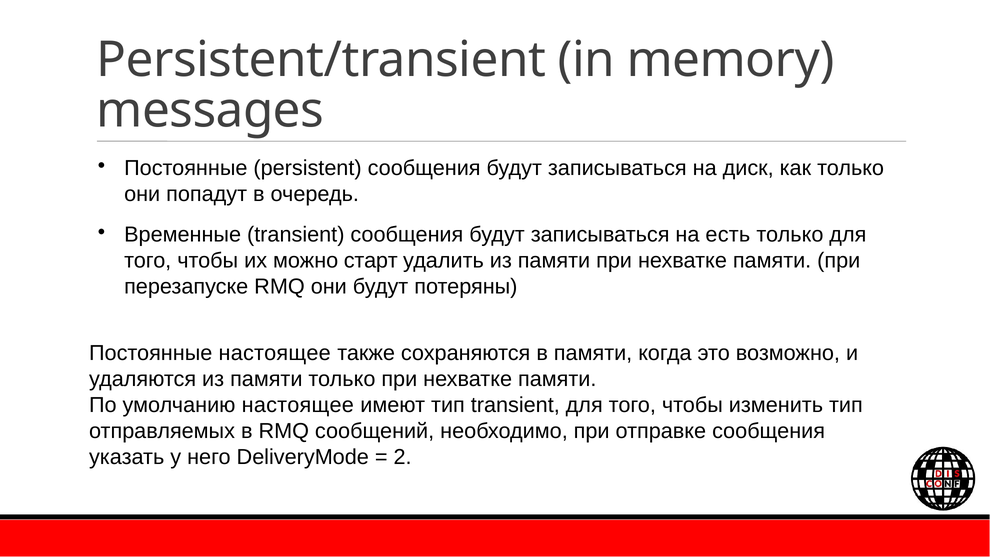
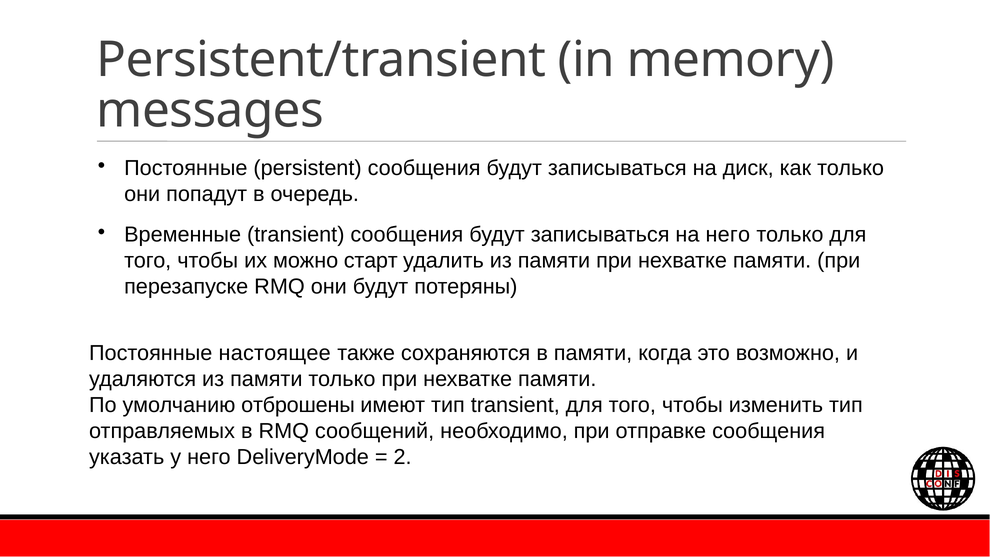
на есть: есть -> него (728, 235)
умолчанию настоящее: настоящее -> отброшены (298, 405)
